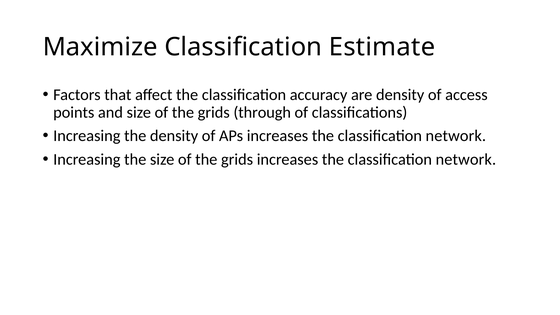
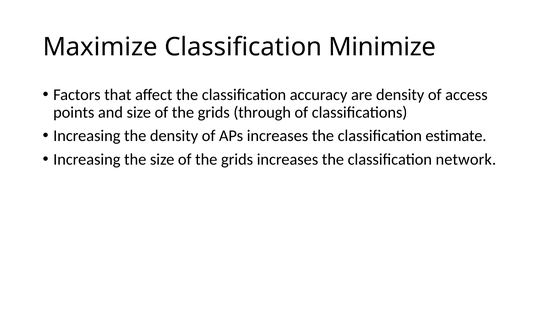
Estimate: Estimate -> Minimize (382, 47)
network: network -> estimate (456, 136)
